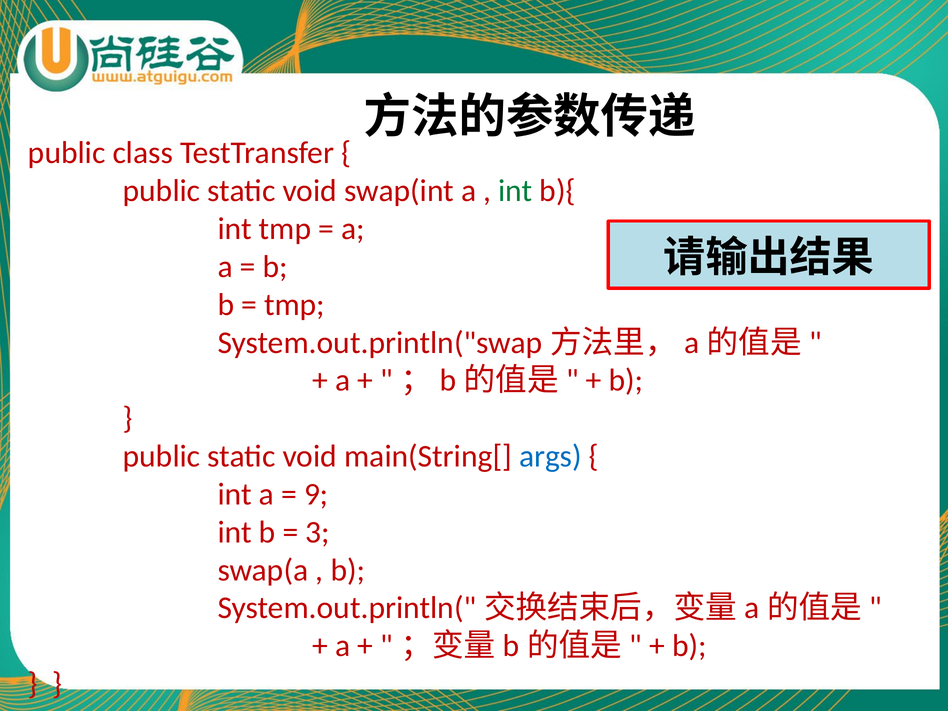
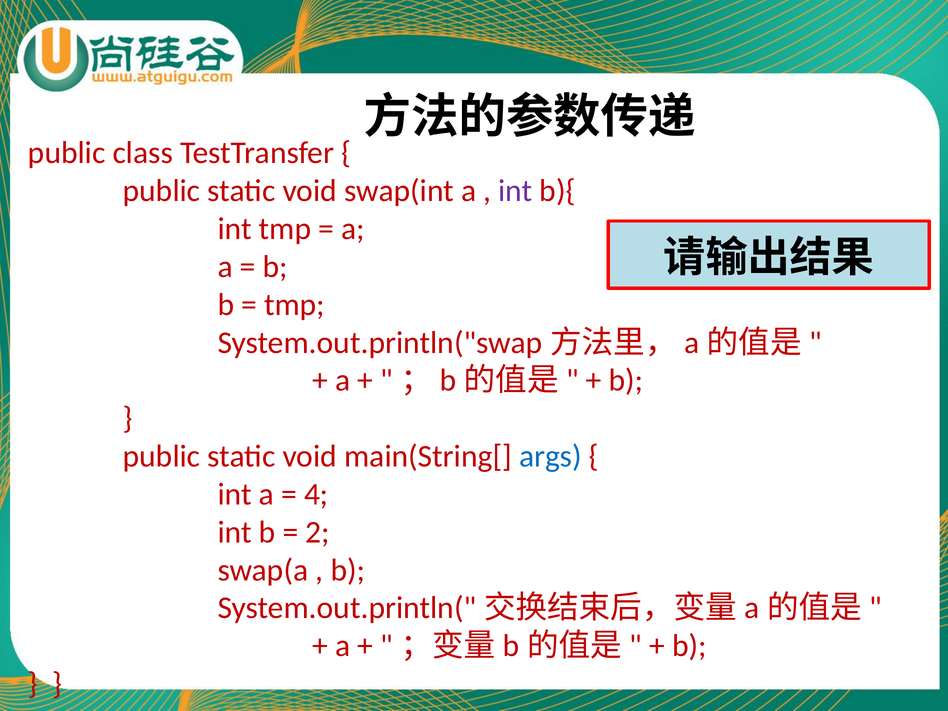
int colour: green -> purple (515, 191)
9: 9 -> 4 (316, 494)
3: 3 -> 2 (318, 532)
